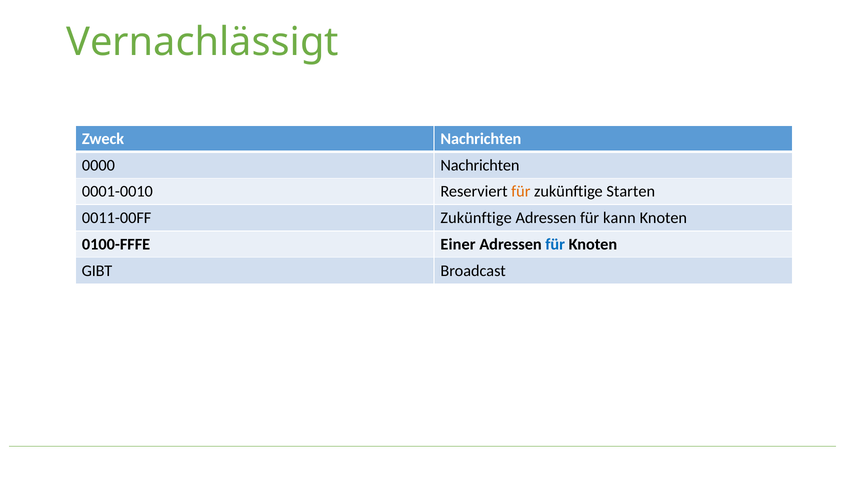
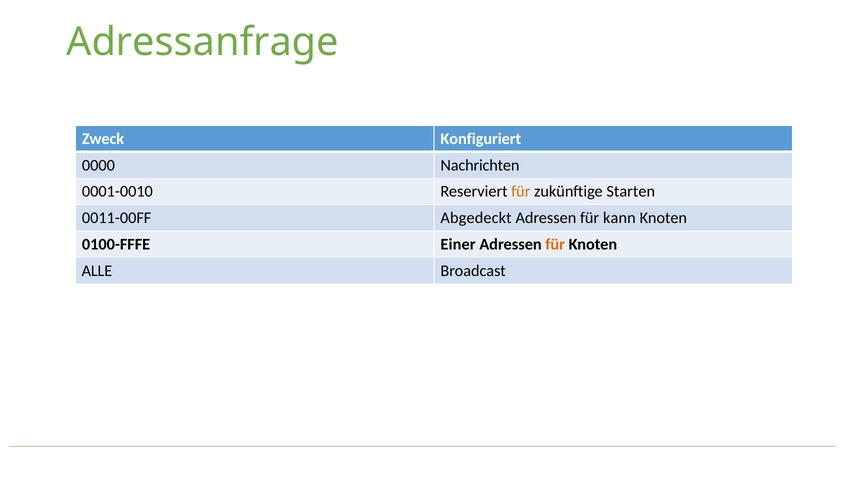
Vernachlässigt: Vernachlässigt -> Adressanfrage (202, 42)
Zweck Nachrichten: Nachrichten -> Konfiguriert (481, 139)
0011-00FF Zukünftige: Zukünftige -> Abgedeckt (476, 218)
für colour: blue -> orange (555, 244)
GIBT: GIBT -> ALLE (97, 271)
